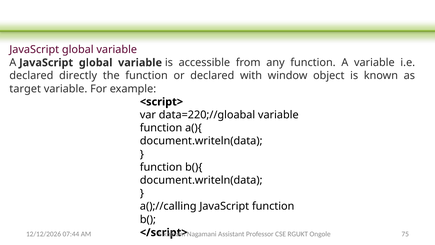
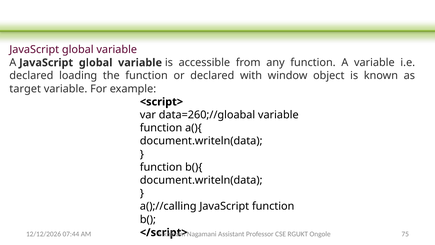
directly: directly -> loading (78, 76)
data=220;//gloabal: data=220;//gloabal -> data=260;//gloabal (207, 115)
